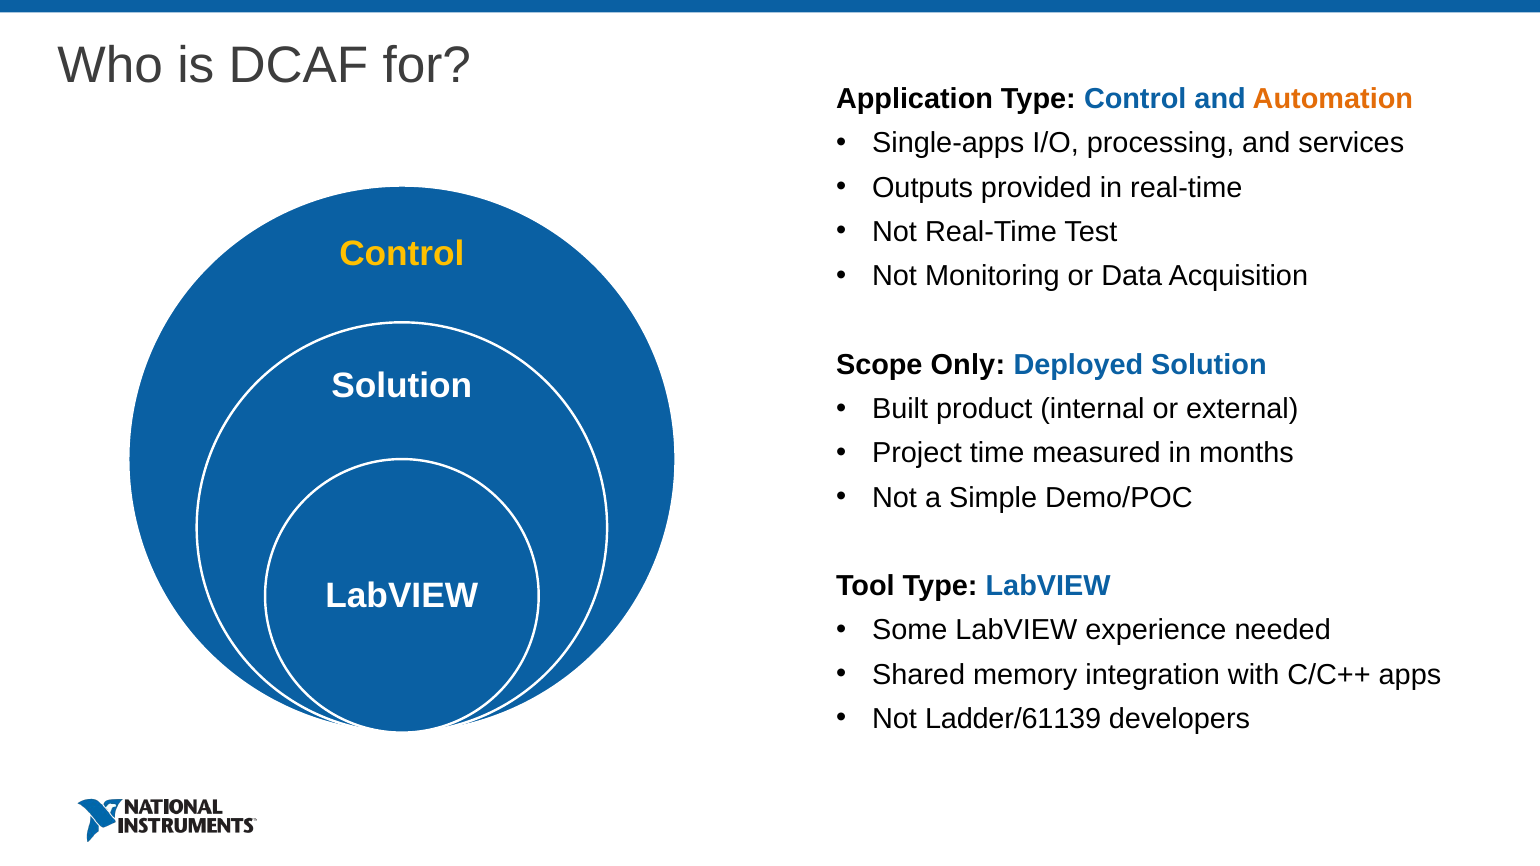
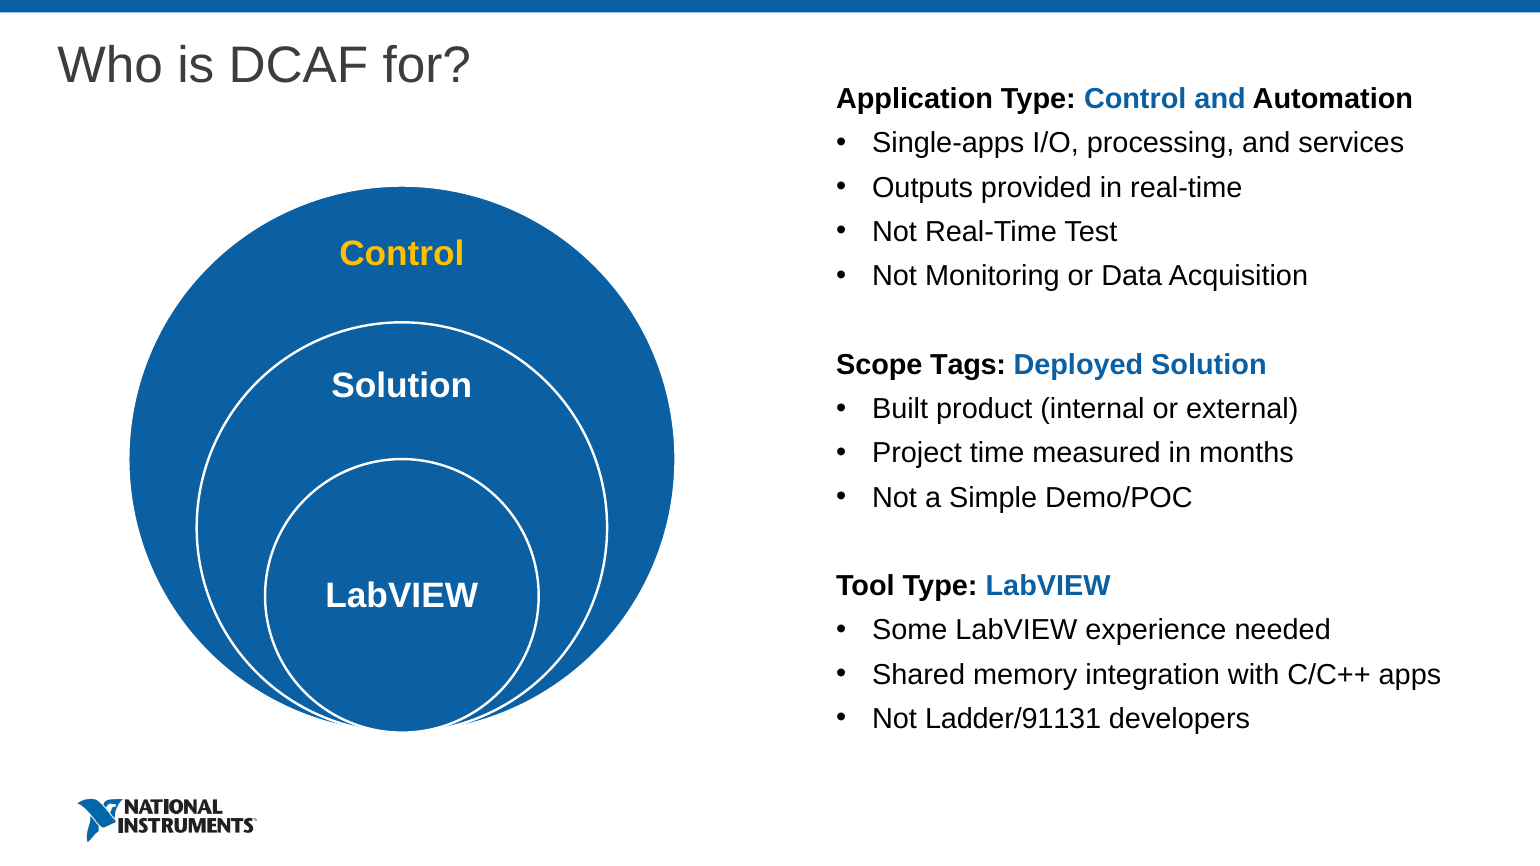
Automation colour: orange -> black (1333, 99)
Only: Only -> Tags (968, 365)
Ladder/61139: Ladder/61139 -> Ladder/91131 (1013, 719)
